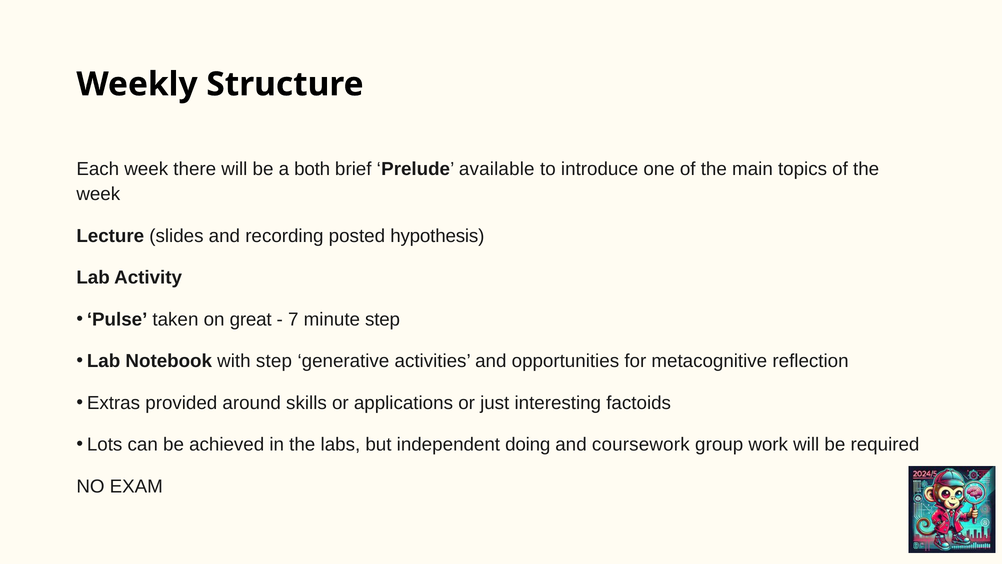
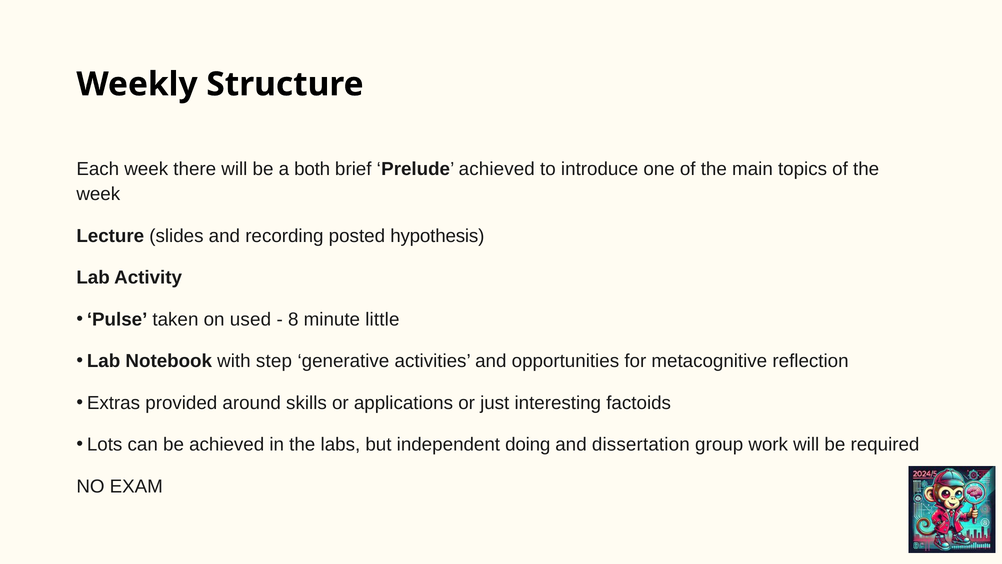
Prelude available: available -> achieved (497, 169)
great: great -> used (250, 319)
7: 7 -> 8 (293, 319)
minute step: step -> little (382, 319)
coursework: coursework -> dissertation (641, 444)
